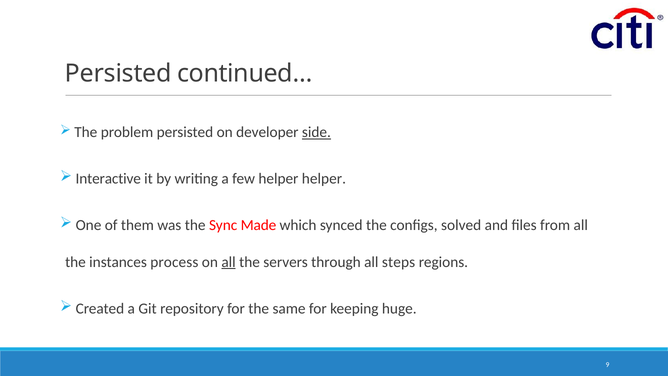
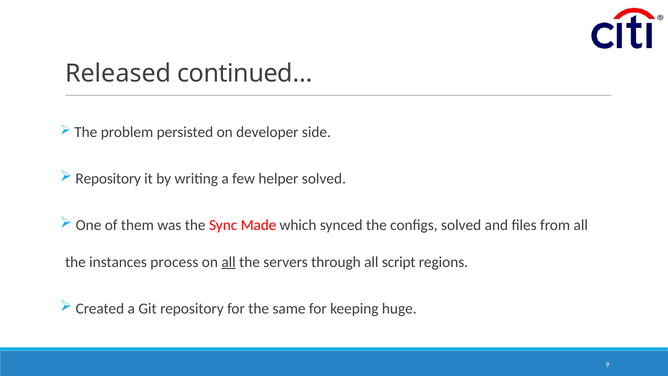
Persisted: Persisted -> Released (118, 73)
side underline: present -> none (316, 132)
Interactive: Interactive -> Repository (108, 179)
helper helper: helper -> solved (324, 179)
steps: steps -> script (399, 262)
